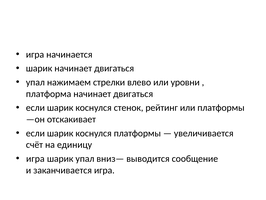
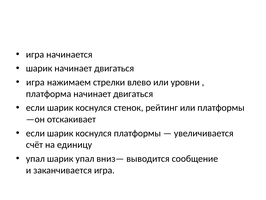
упал: упал -> игра (35, 82)
игра: игра -> упал (35, 158)
